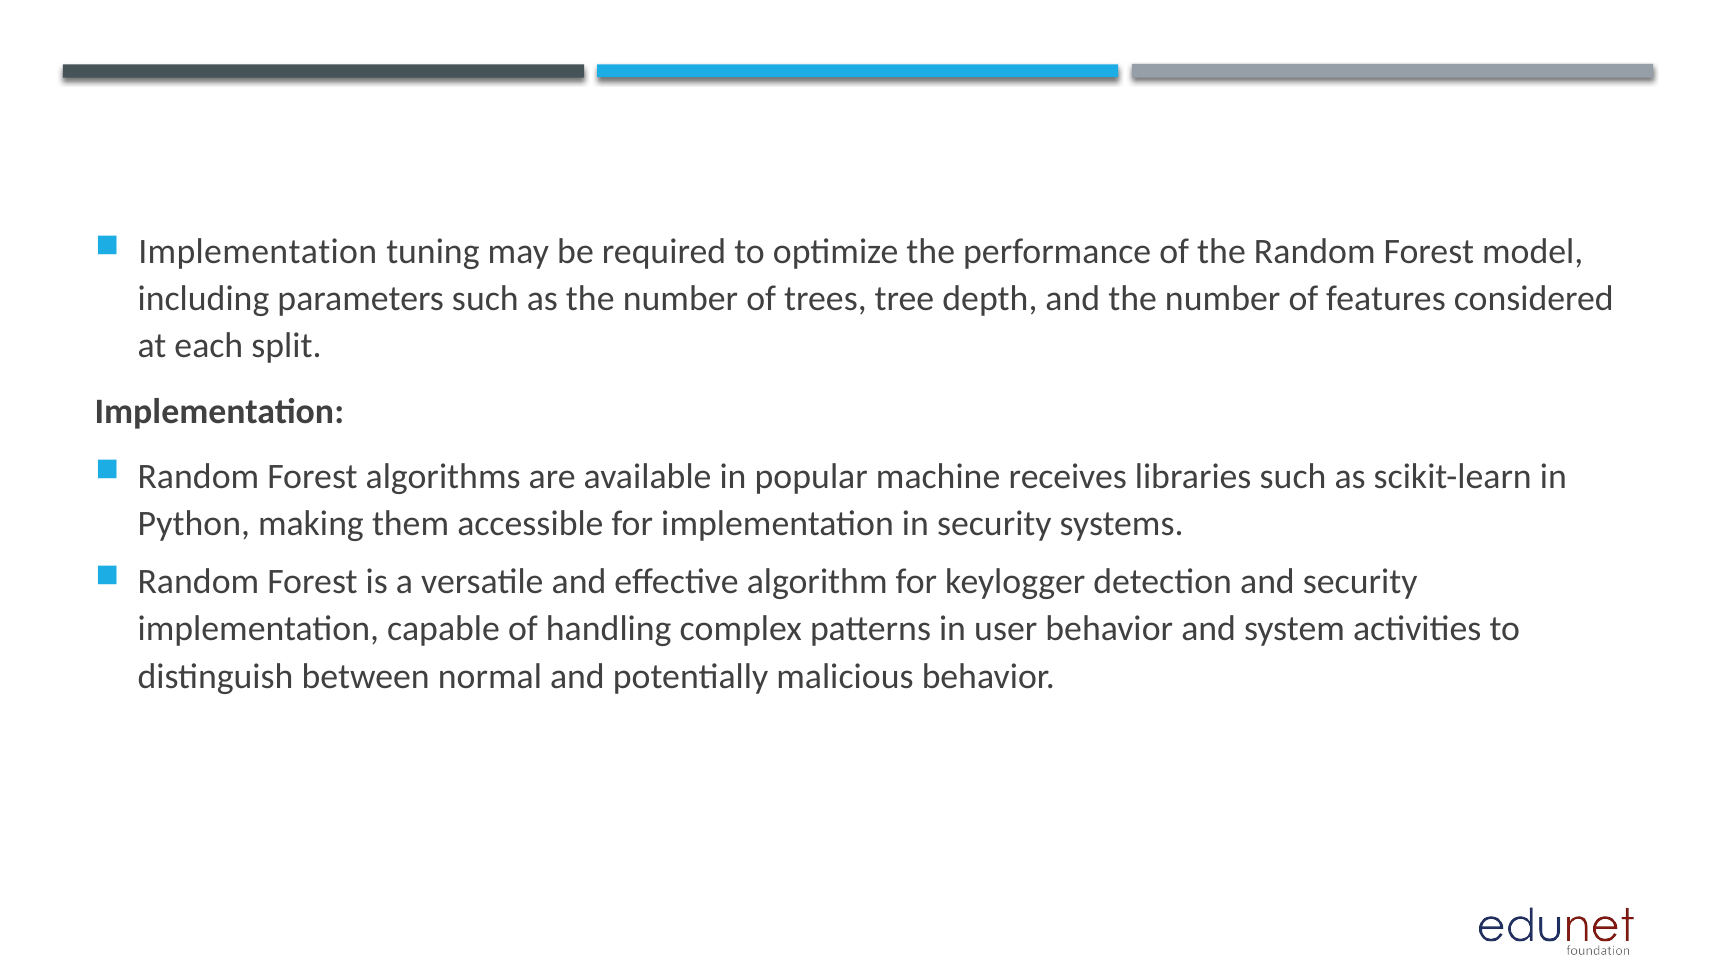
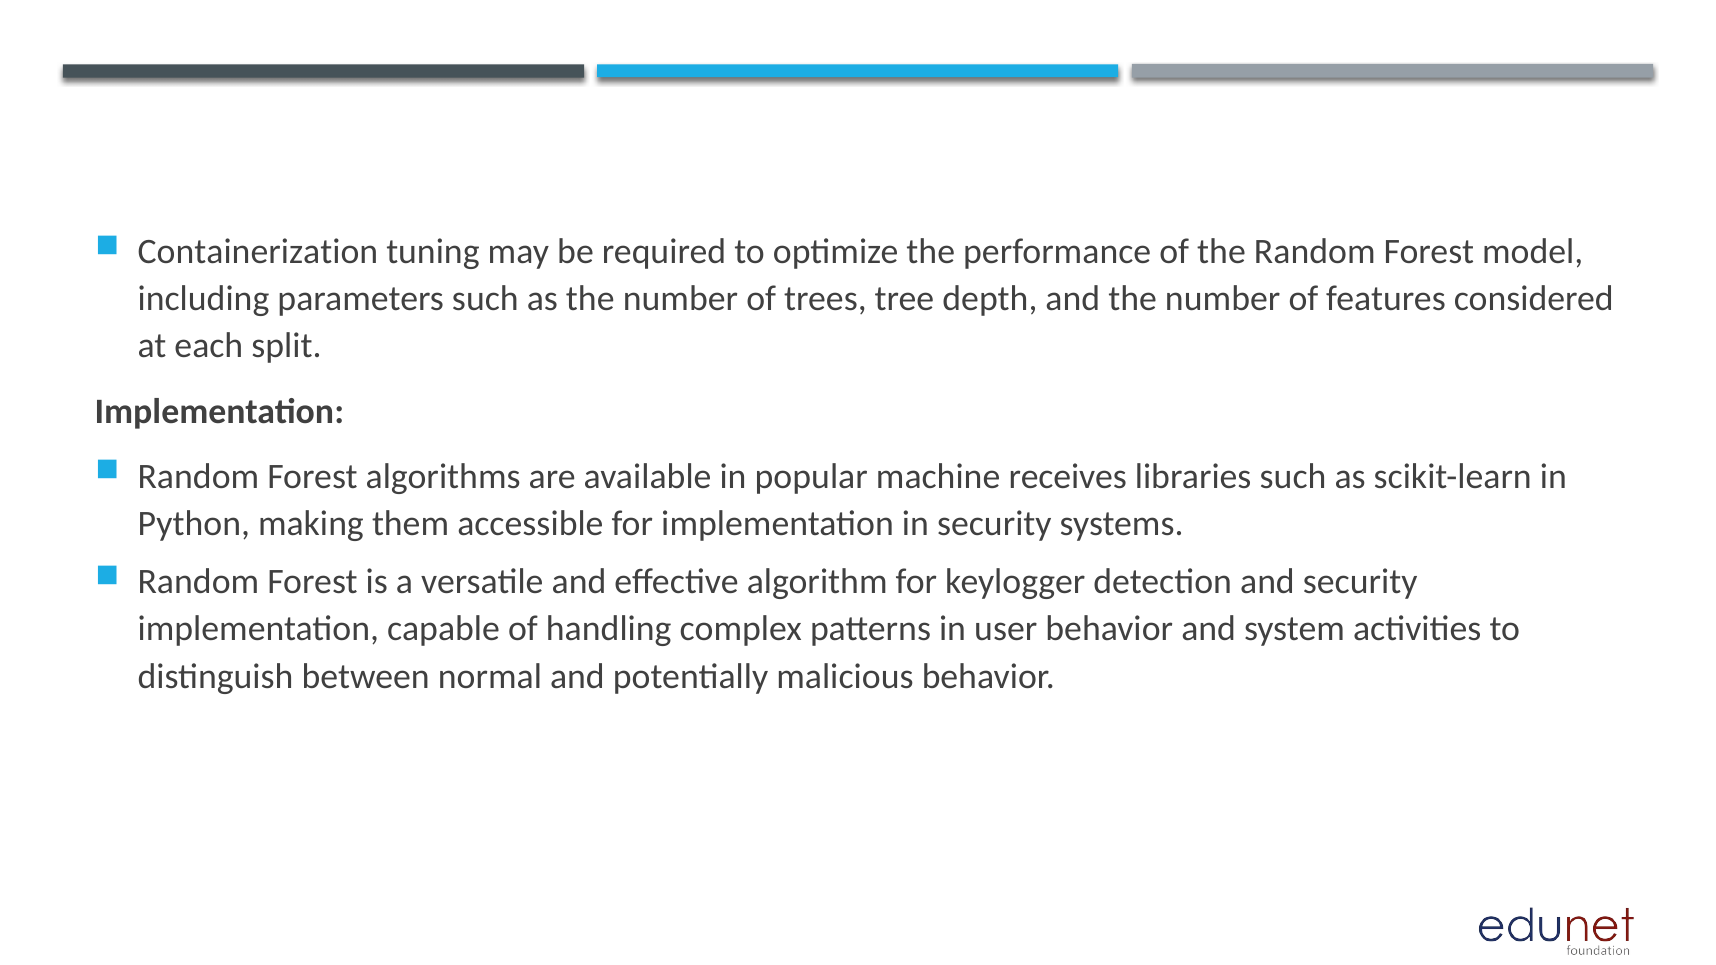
Implementation: Implementation -> Containerization (258, 252)
